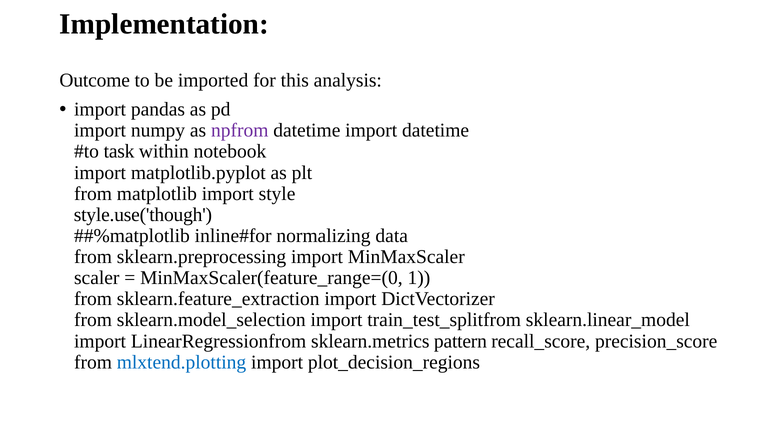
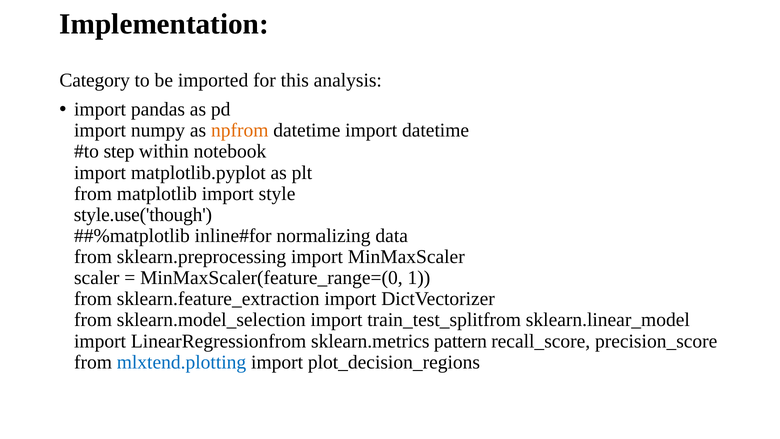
Outcome: Outcome -> Category (95, 80)
npfrom colour: purple -> orange (240, 130)
task: task -> step (119, 151)
